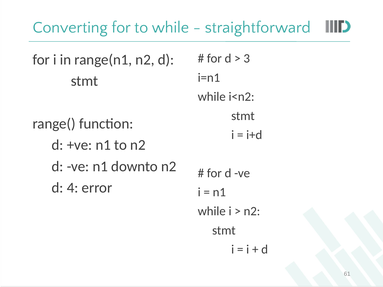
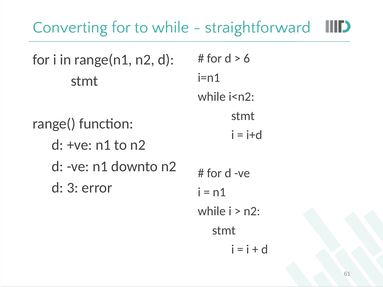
3: 3 -> 6 (247, 59)
4: 4 -> 3 (73, 188)
